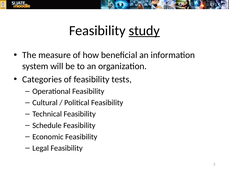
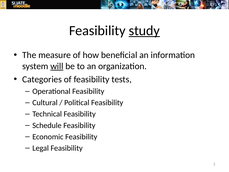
will underline: none -> present (57, 66)
